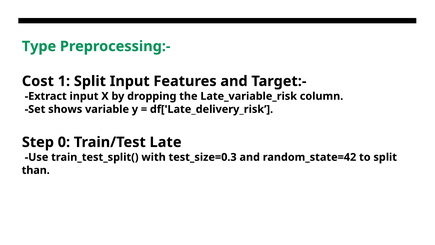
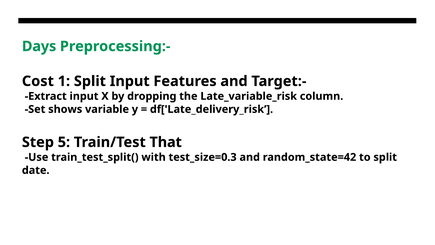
Type: Type -> Days (39, 46)
0: 0 -> 5 (64, 142)
Late: Late -> That (166, 142)
than: than -> date (36, 170)
